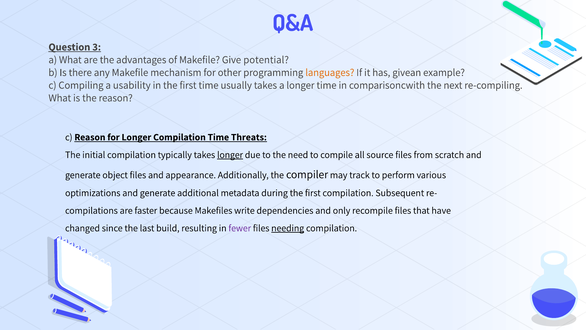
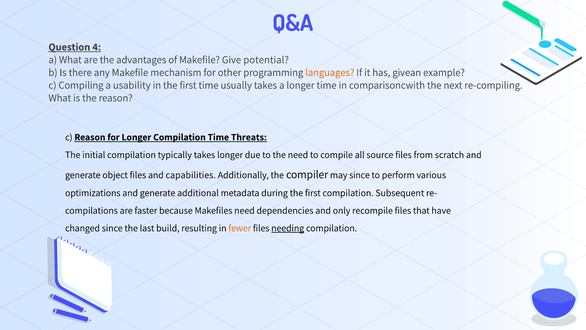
3: 3 -> 4 (97, 47)
longer underline: present -> none (230, 155)
appearance: appearance -> capabilities (191, 175)
may track: track -> since (360, 175)
Makefiles write: write -> need (244, 210)
fewer colour: purple -> orange (240, 228)
